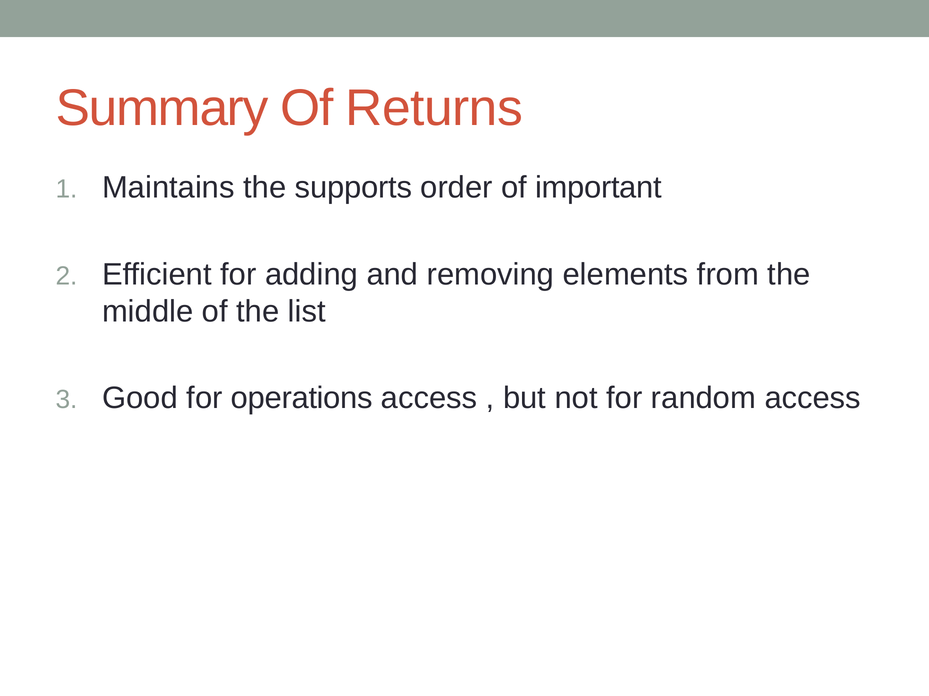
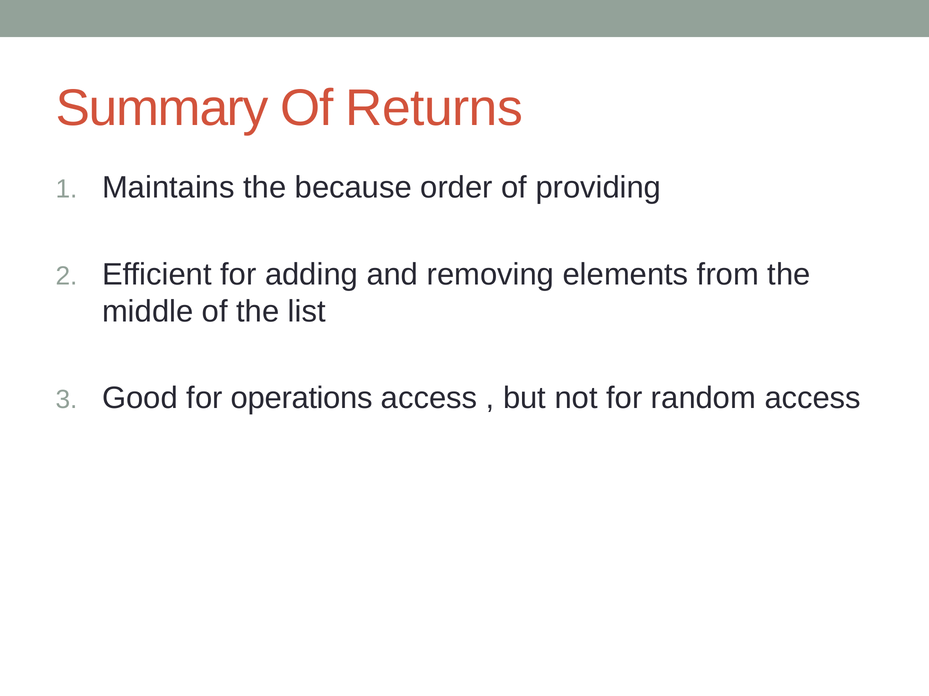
supports: supports -> because (353, 188)
important: important -> providing (598, 188)
